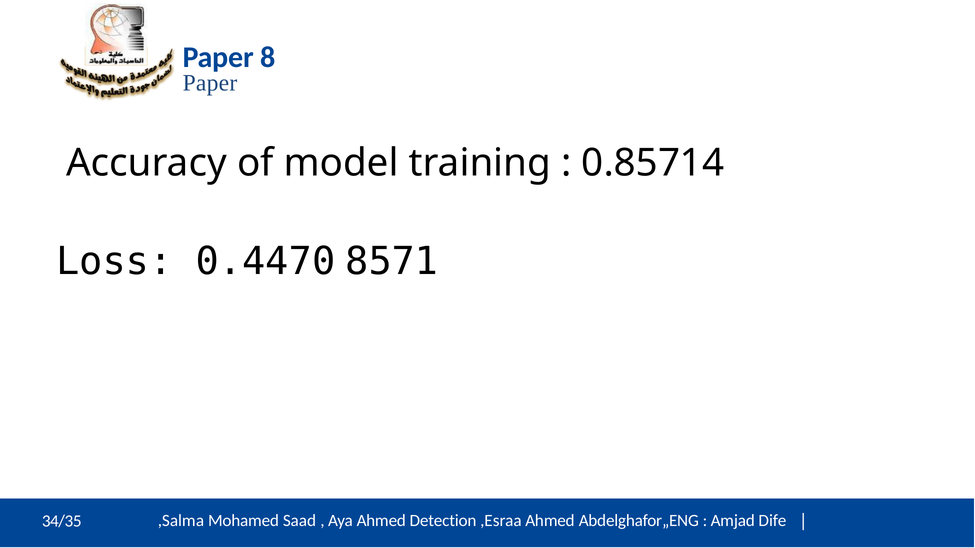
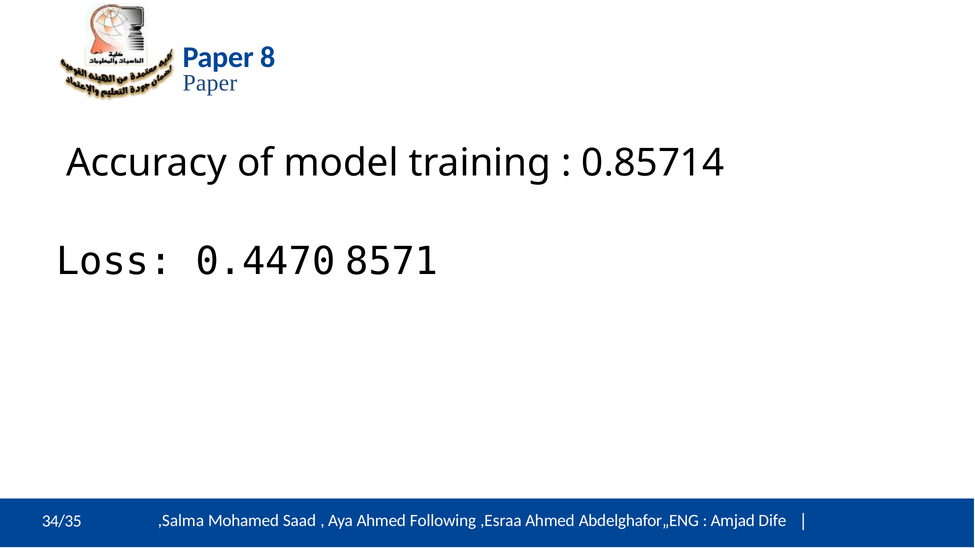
Detection: Detection -> Following (443, 521)
